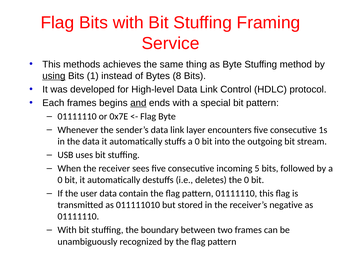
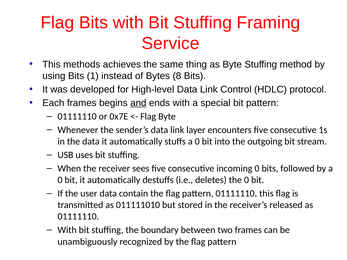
using underline: present -> none (54, 76)
incoming 5: 5 -> 0 (257, 169)
negative: negative -> released (286, 205)
